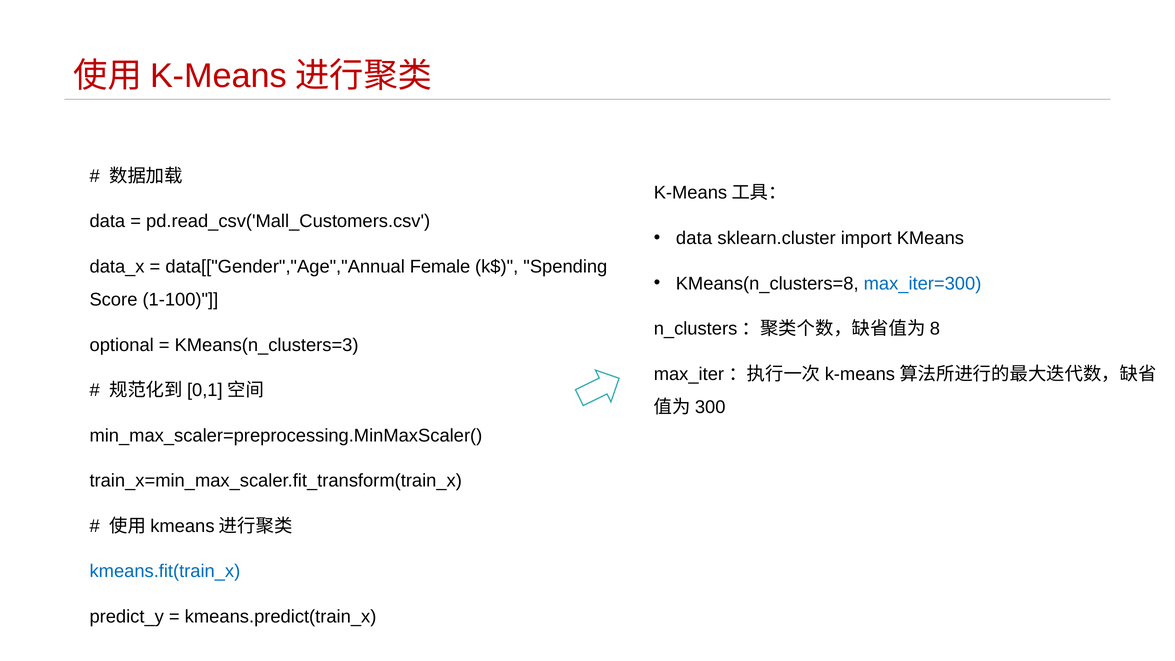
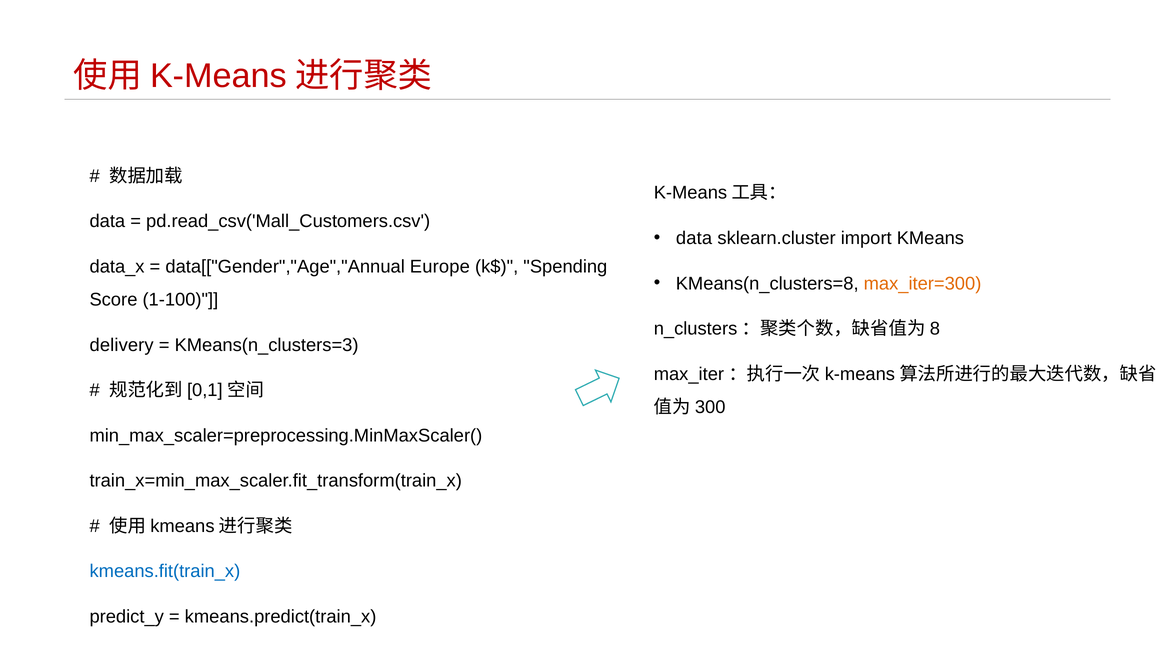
Female: Female -> Europe (440, 267)
max_iter=300 colour: blue -> orange (923, 283)
optional: optional -> delivery (122, 345)
